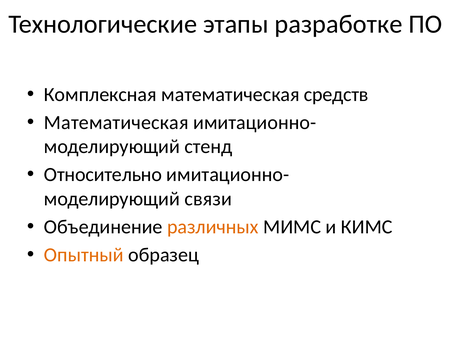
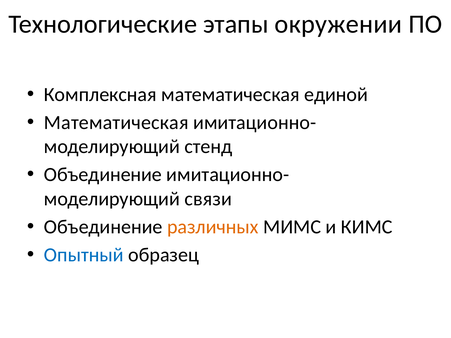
разработке: разработке -> окружении (338, 24)
средств: средств -> единой (336, 95)
Относительно: Относительно -> Объединение (103, 175)
Опытный colour: orange -> blue (84, 255)
